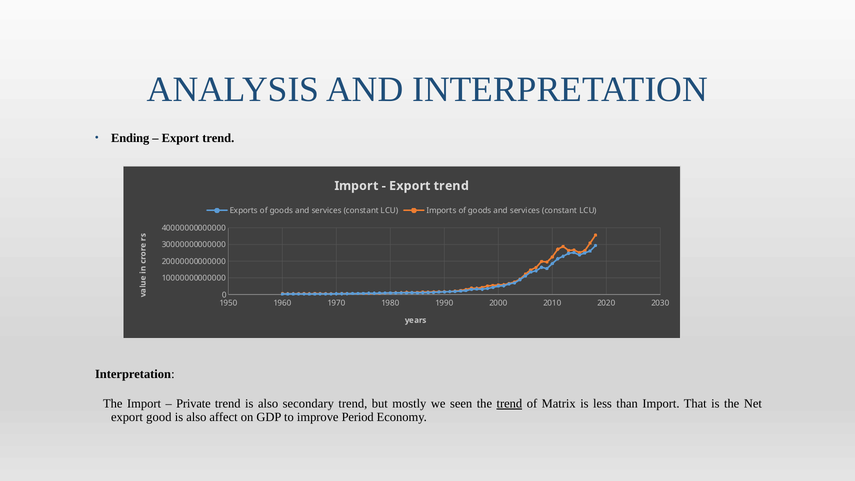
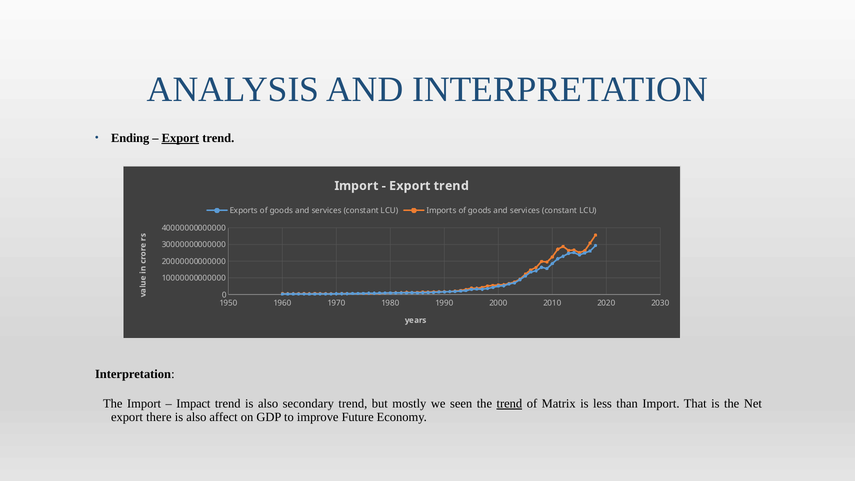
Export underline: none -> present (180, 138)
Private: Private -> Impact (193, 404)
good: good -> there (159, 417)
Period: Period -> Future (358, 417)
